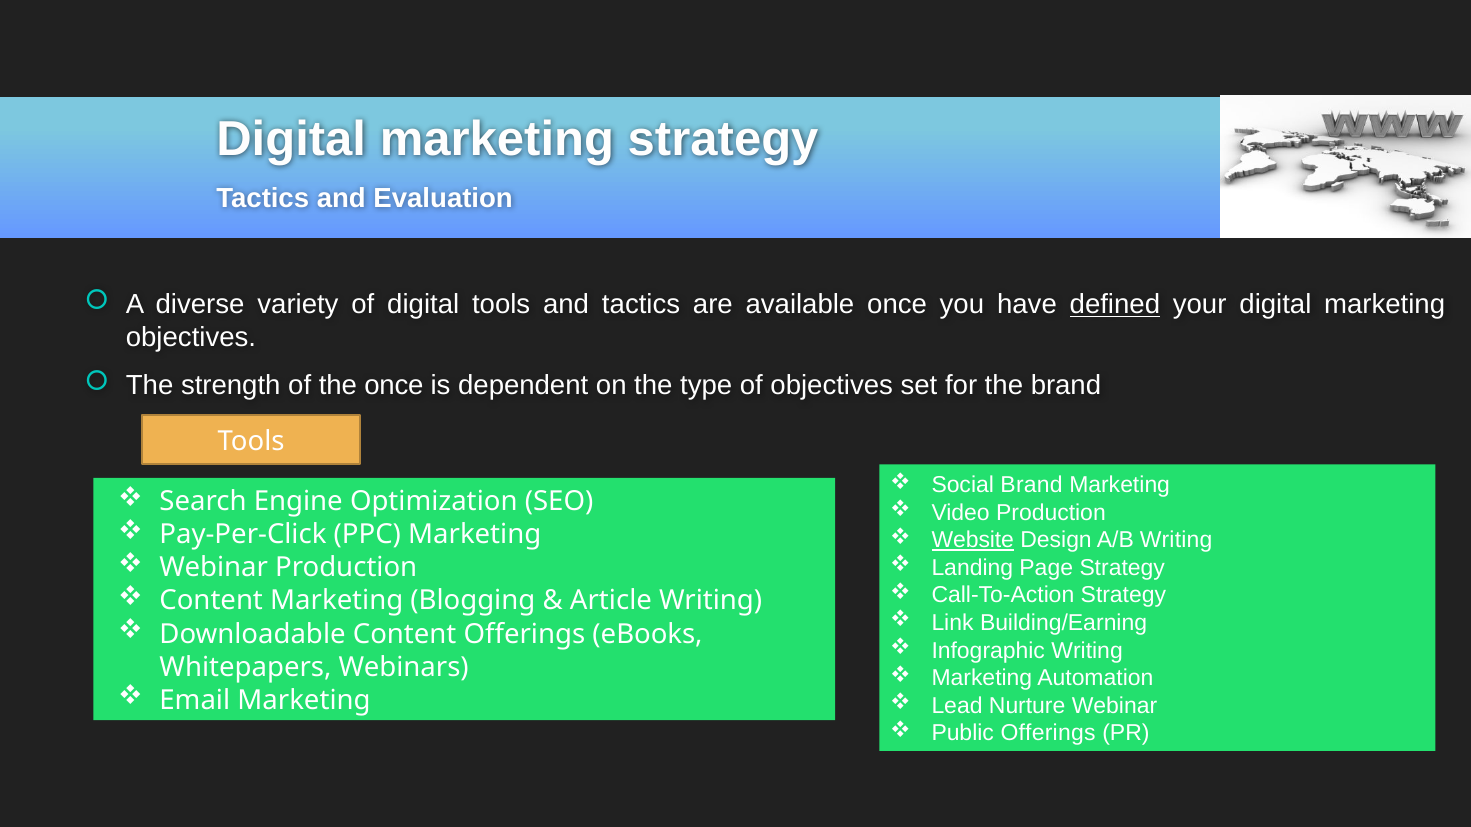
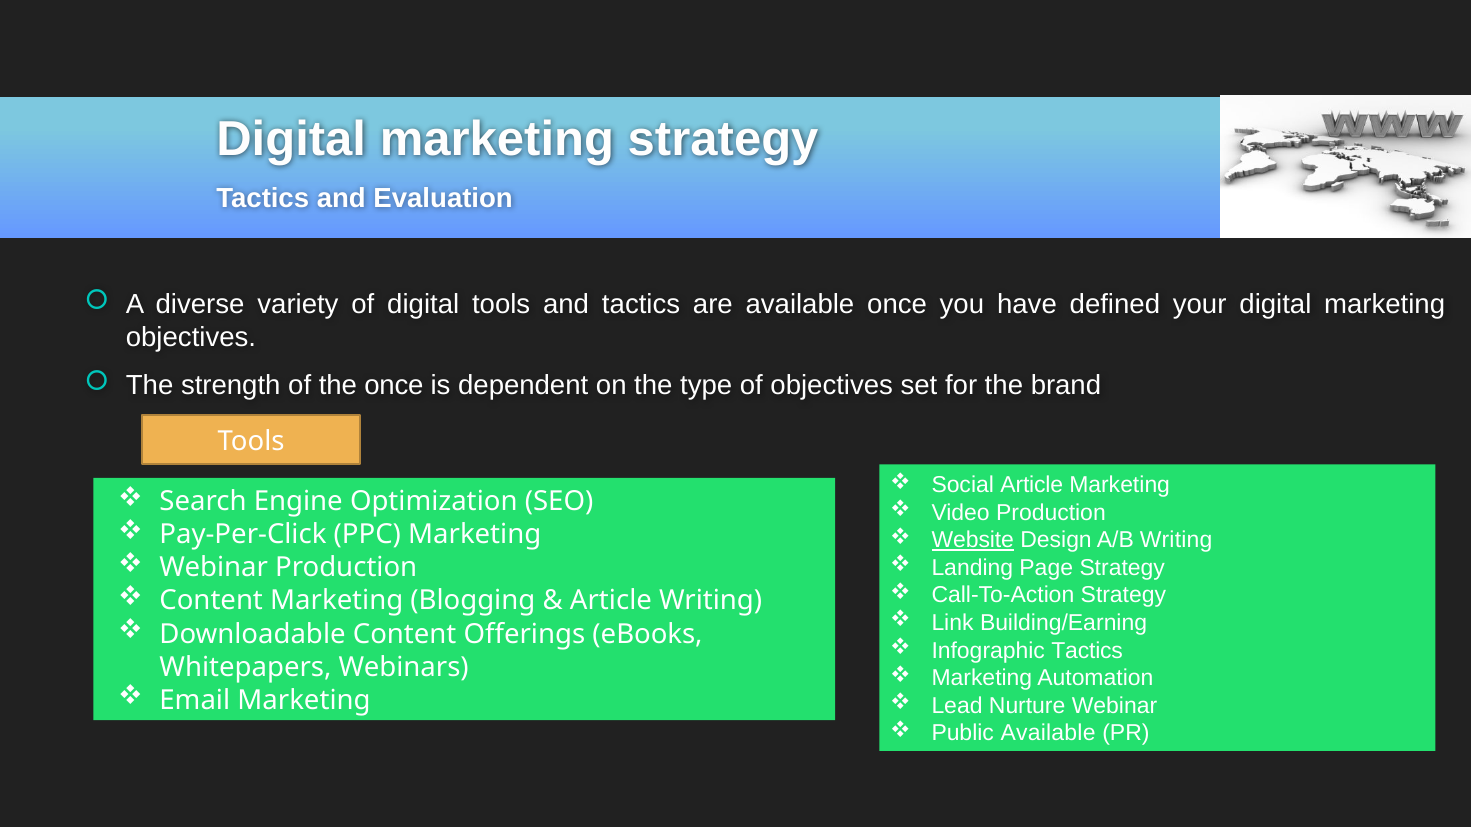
defined underline: present -> none (1115, 305)
Social Brand: Brand -> Article (1032, 485)
Infographic Writing: Writing -> Tactics (1087, 651)
Public Offerings: Offerings -> Available (1048, 734)
